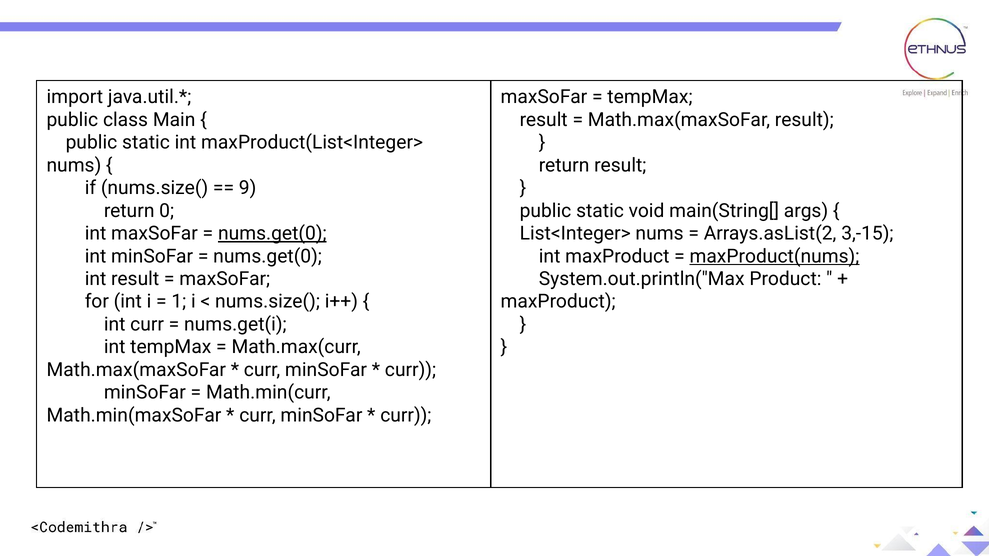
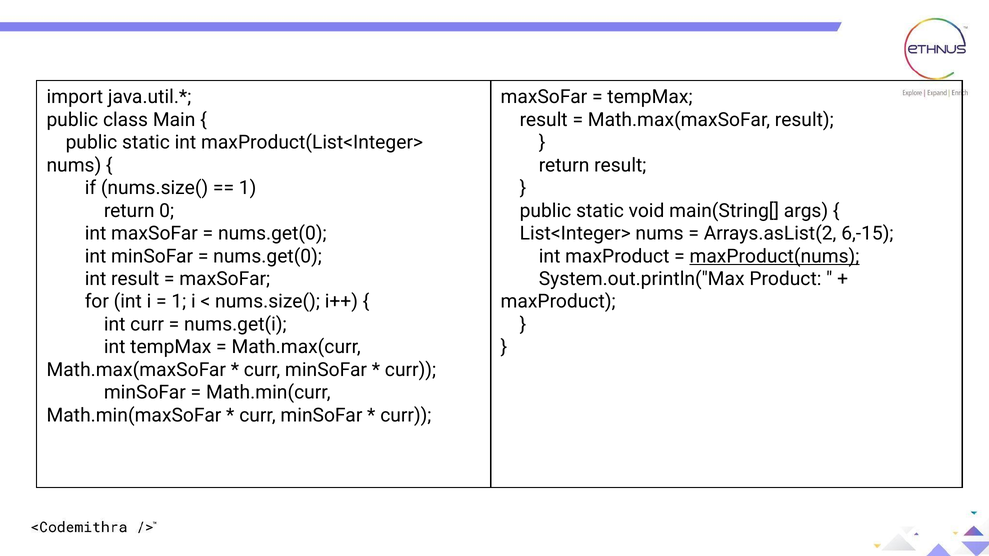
9: 9 -> 1 (248, 188)
nums.get(0 underline: present -> none (272, 234)
3,-15: 3,-15 -> 6,-15 (867, 234)
